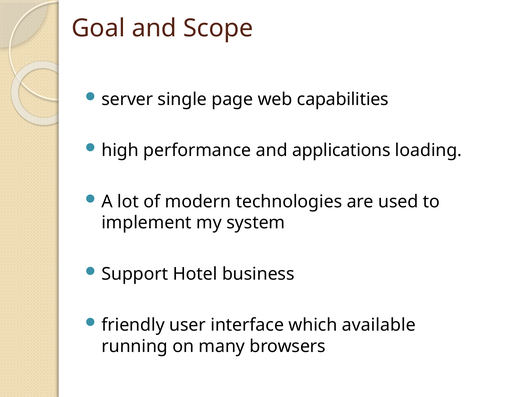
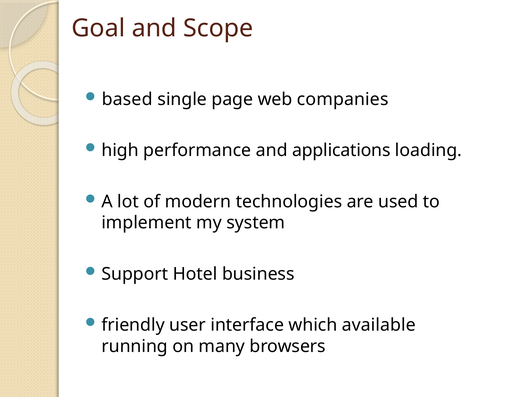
server: server -> based (127, 99)
capabilities: capabilities -> companies (343, 99)
